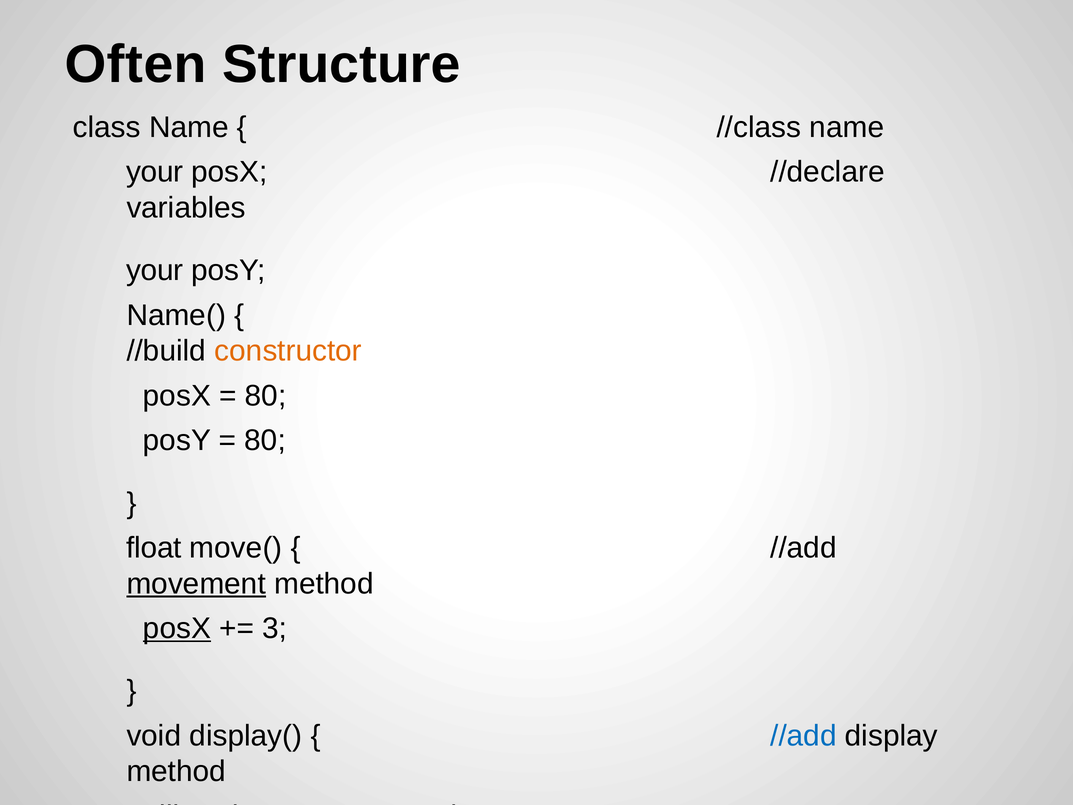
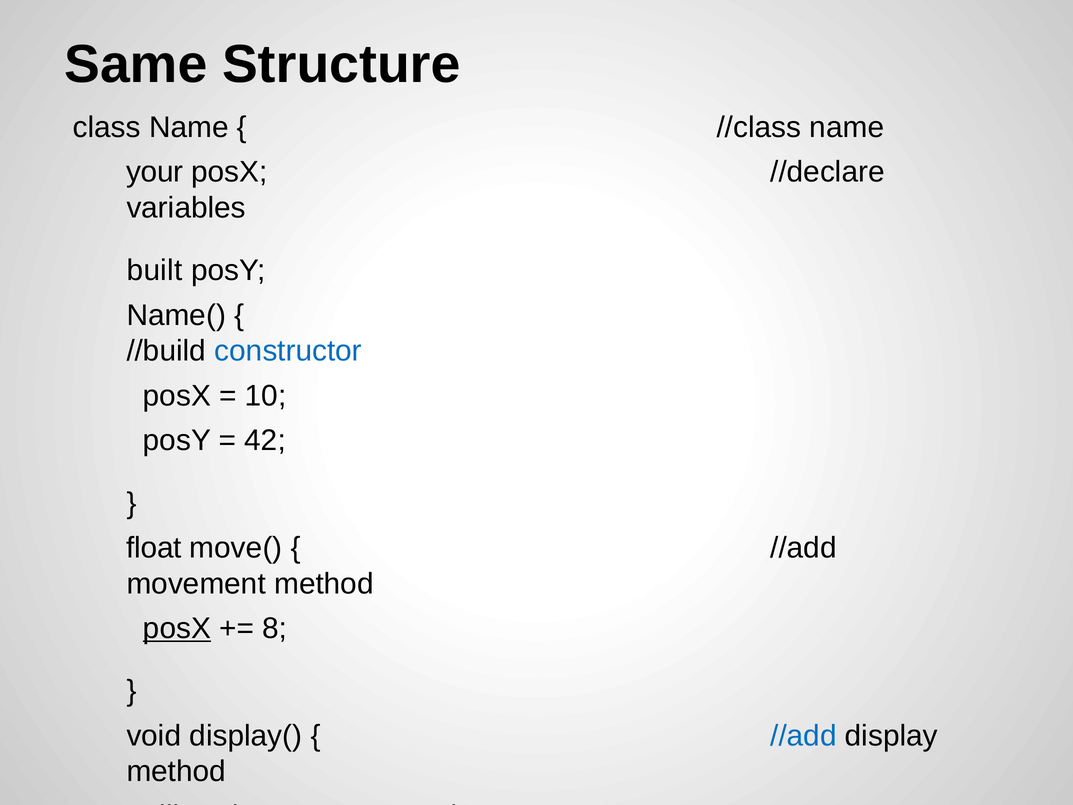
Often: Often -> Same (136, 65)
your: your -> built (155, 270)
constructor colour: orange -> blue (288, 351)
80: 80 -> 10 (266, 396)
80: 80 -> 42 (265, 440)
movement underline: present -> none (196, 584)
3: 3 -> 8 (275, 628)
